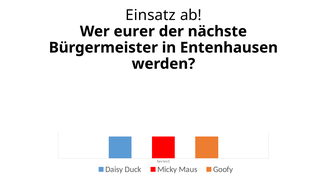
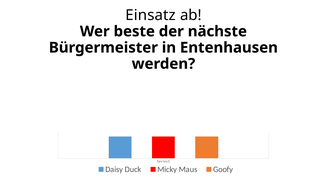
eurer: eurer -> beste (134, 31)
